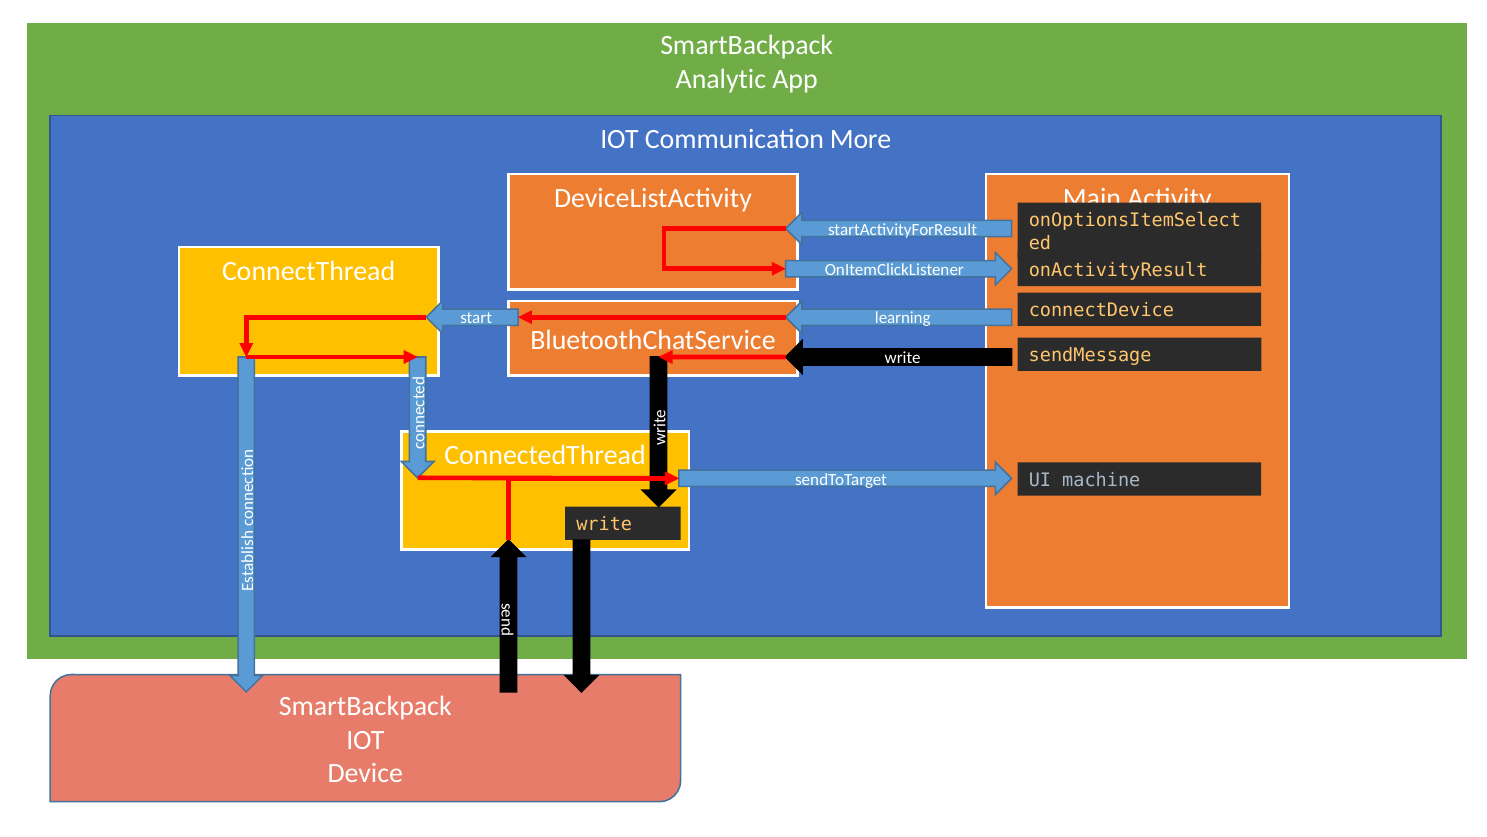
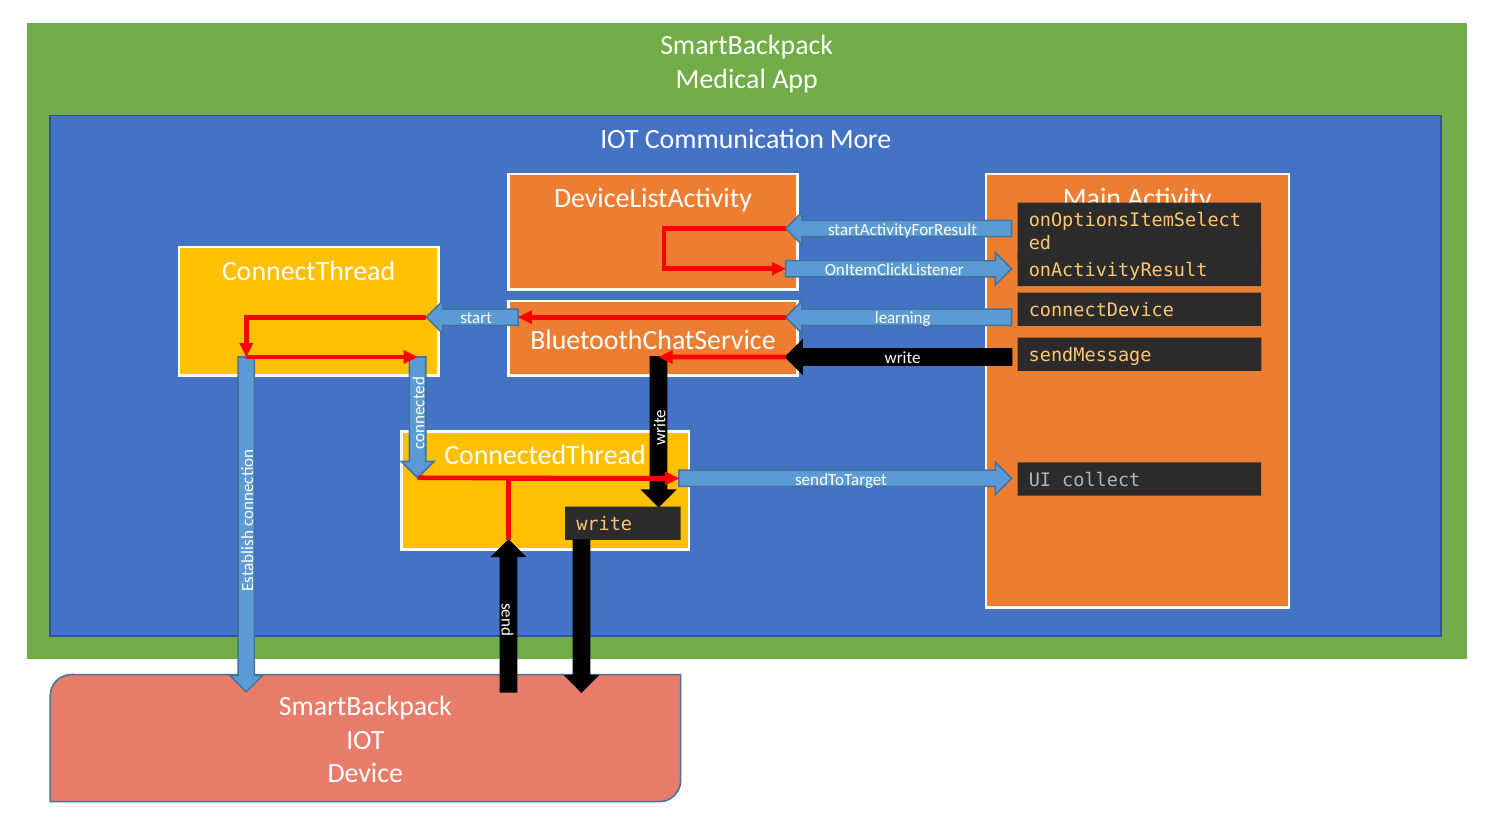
Analytic: Analytic -> Medical (721, 79)
machine: machine -> collect (1101, 480)
